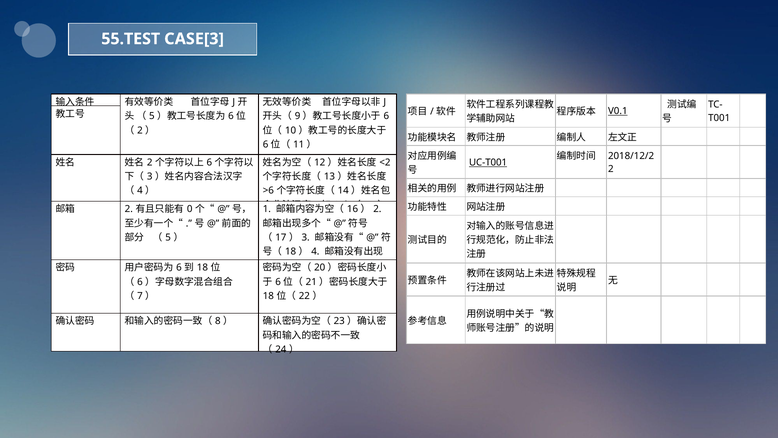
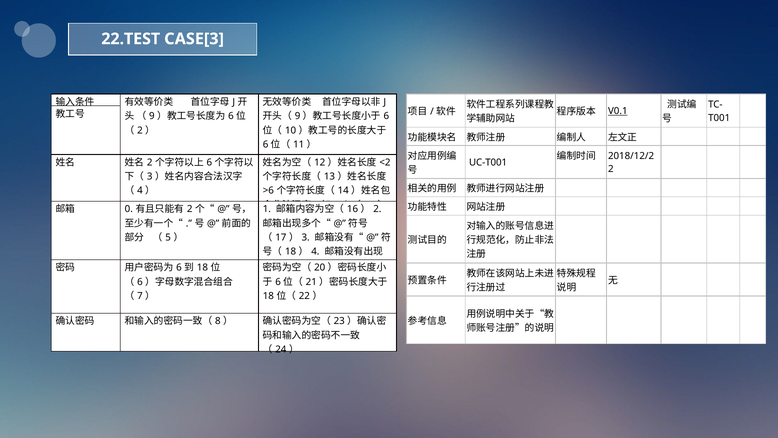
55.TEST: 55.TEST -> 22.TEST (131, 39)
5: 5 -> 9 (152, 116)
UC-T001 underline: present -> none (488, 162)
2: 2 -> 0 (129, 209)
0: 0 -> 2 (190, 209)
